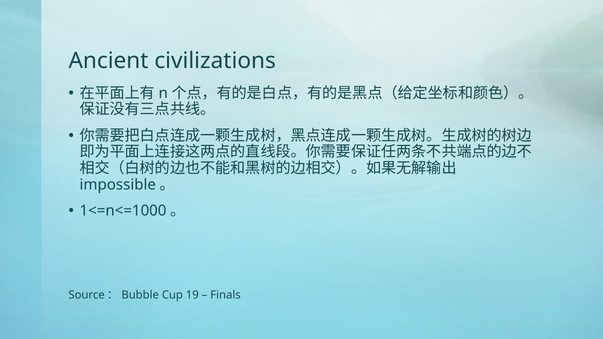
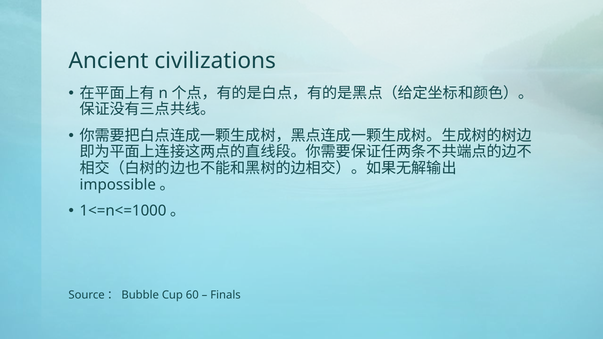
19: 19 -> 60 (192, 295)
